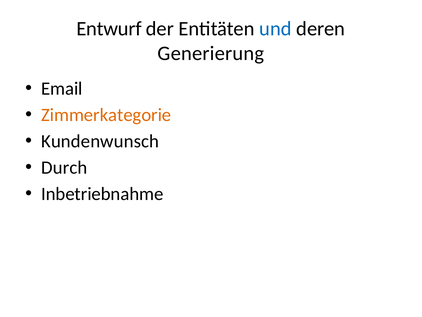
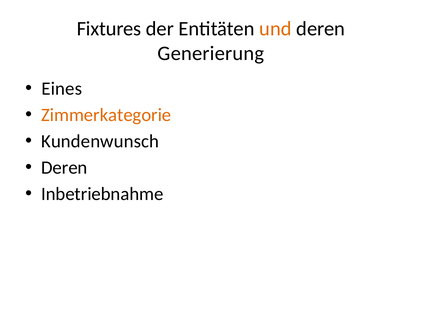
Entwurf: Entwurf -> Fixtures (109, 29)
und colour: blue -> orange (275, 29)
Email: Email -> Eines (62, 89)
Durch: Durch -> Deren (64, 167)
